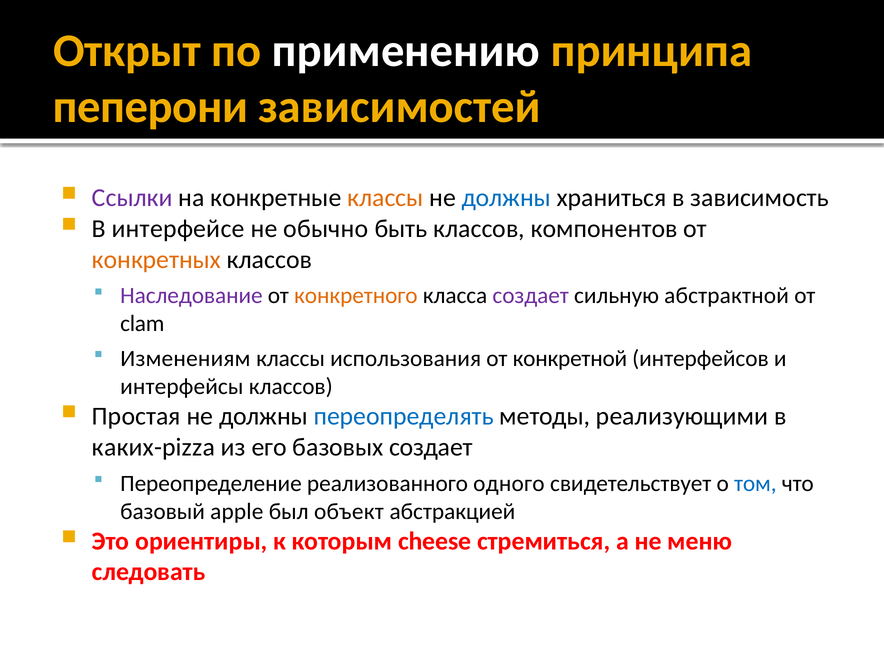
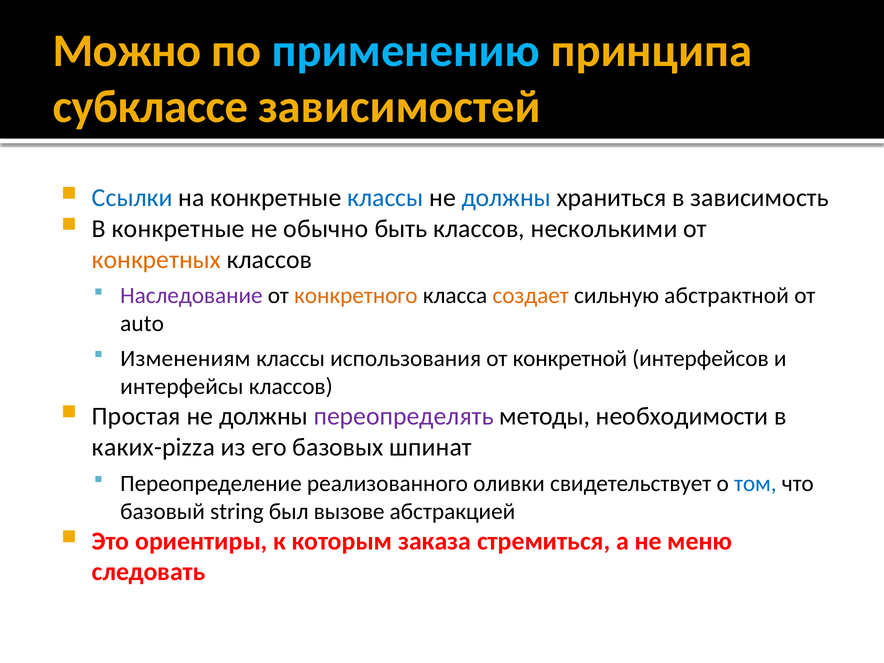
Открыт: Открыт -> Можно (127, 51)
применению colour: white -> light blue (406, 51)
пеперони: пеперони -> субклассе (150, 107)
Ссылки colour: purple -> blue (132, 198)
классы colour: orange -> blue (385, 198)
В интерфейсе: интерфейсе -> конкретные (178, 229)
компонентов: компонентов -> несколькими (604, 229)
создает colour: purple -> orange (531, 296)
clam: clam -> auto (142, 324)
переопределять colour: blue -> purple (404, 416)
реализующими: реализующими -> необходимости (682, 416)
базовых создает: создает -> шпинат (431, 447)
одного: одного -> оливки (509, 483)
apple: apple -> string (237, 511)
объект: объект -> вызове (349, 511)
cheese: cheese -> заказа (435, 541)
